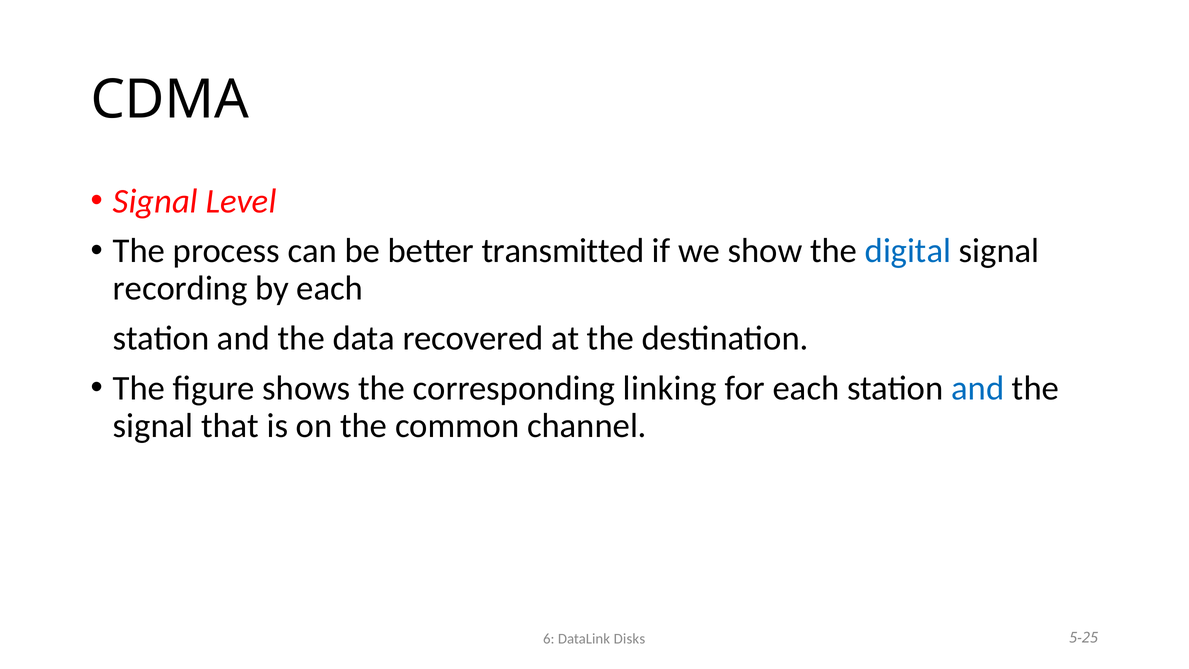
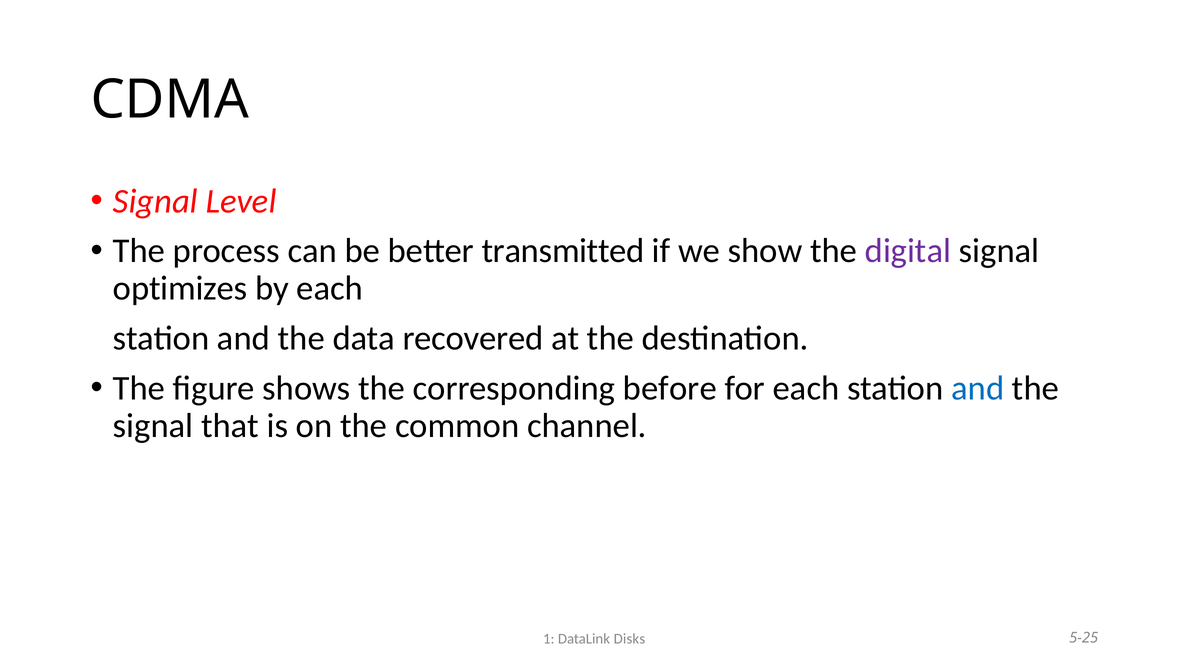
digital colour: blue -> purple (908, 251)
recording: recording -> optimizes (180, 288)
linking: linking -> before (670, 388)
6: 6 -> 1 (549, 639)
